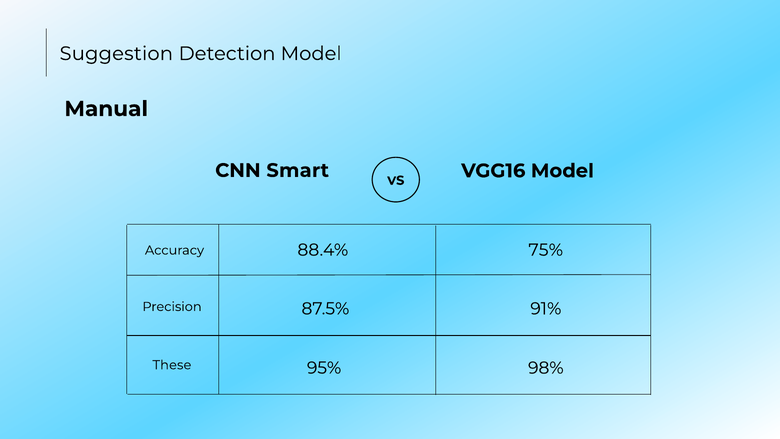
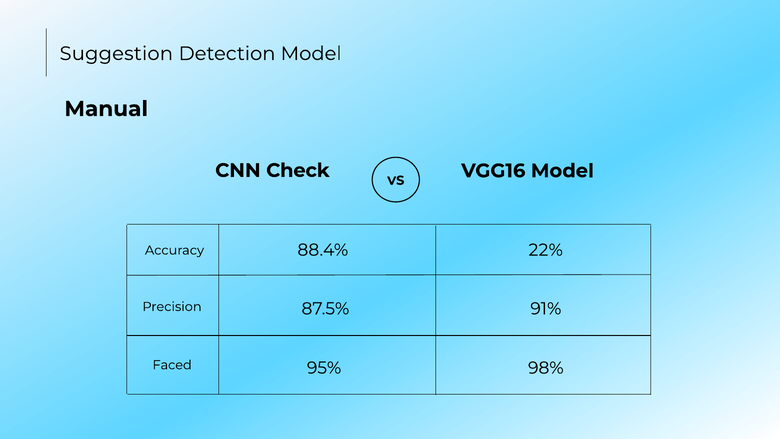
Smart: Smart -> Check (298, 170)
75%: 75% -> 22% (546, 250)
These: These -> Faced (172, 365)
